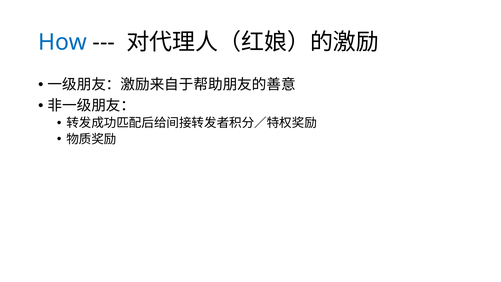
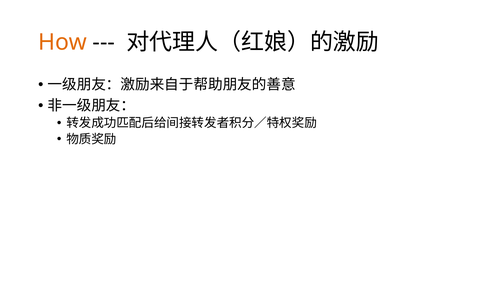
How colour: blue -> orange (63, 42)
